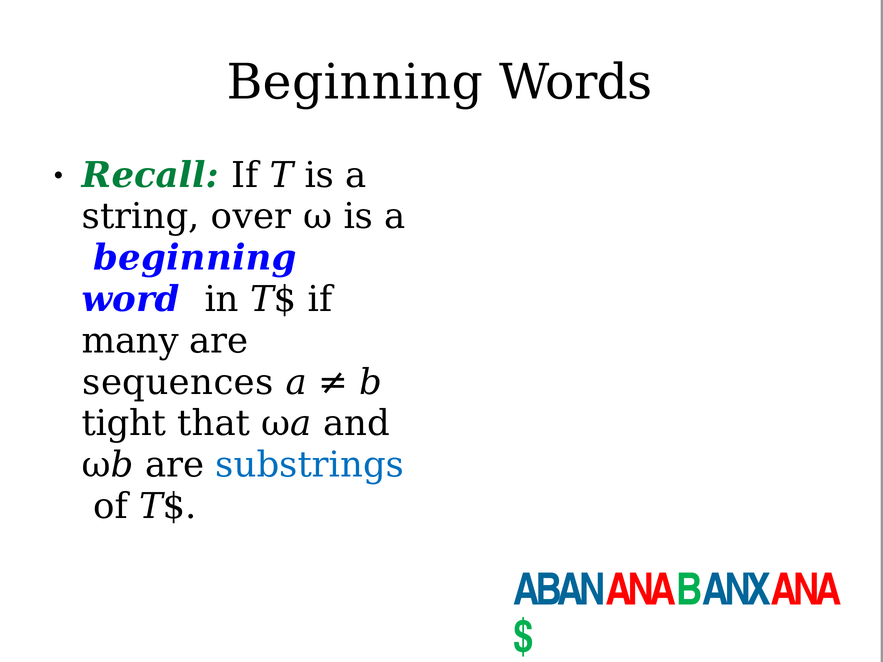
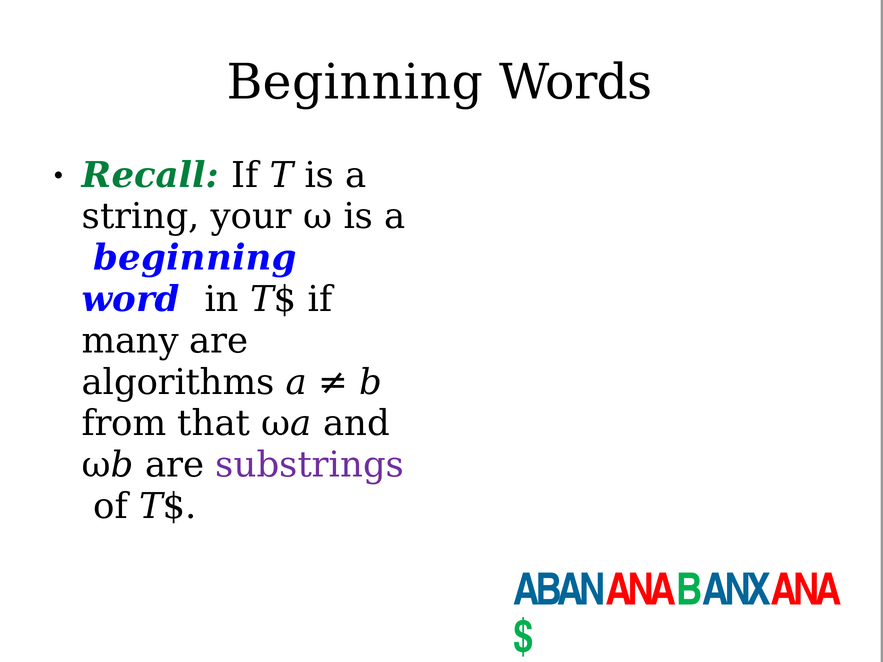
over: over -> your (251, 217)
sequences: sequences -> algorithms (178, 382)
tight: tight -> from (124, 424)
substrings colour: blue -> purple (310, 465)
